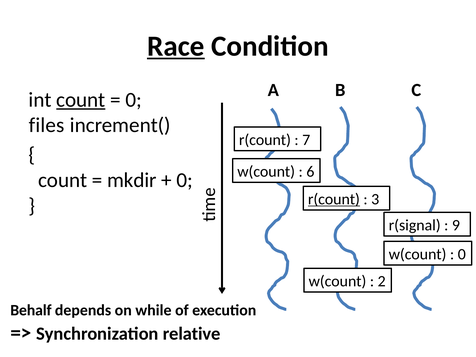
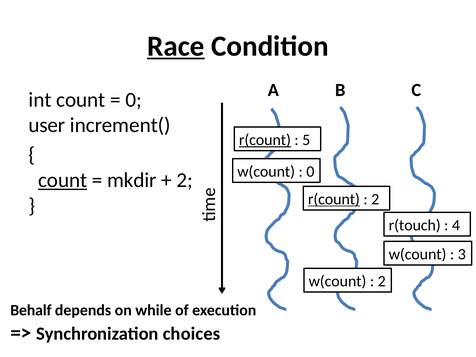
count underline: present -> none (81, 100)
files: files -> user (47, 125)
r(count underline: none -> present (265, 140)
7: 7 -> 5 (306, 140)
6: 6 -> 0 (310, 172)
count underline: none -> present (63, 180)
0: 0 -> 2 (185, 180)
3: 3 -> 2 (375, 199)
r(signal: r(signal -> r(touch (415, 225)
9: 9 -> 4 (456, 225)
0: 0 -> 3 (462, 254)
relative: relative -> choices (191, 334)
